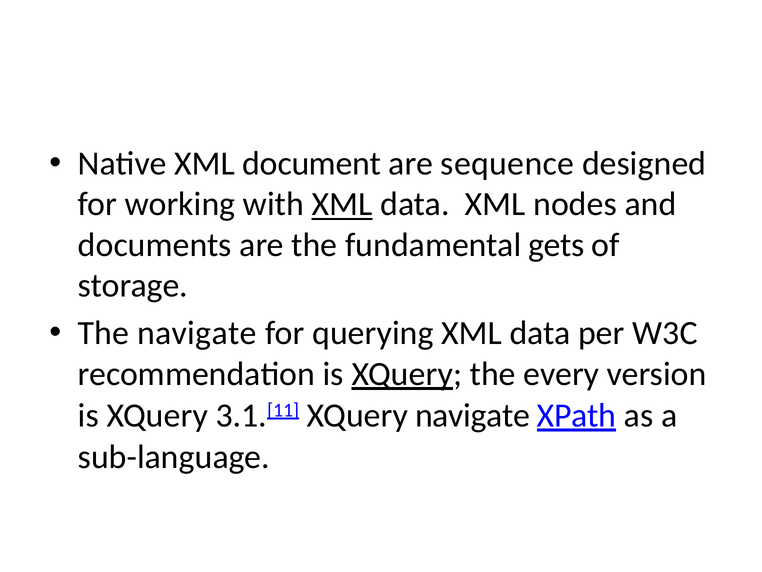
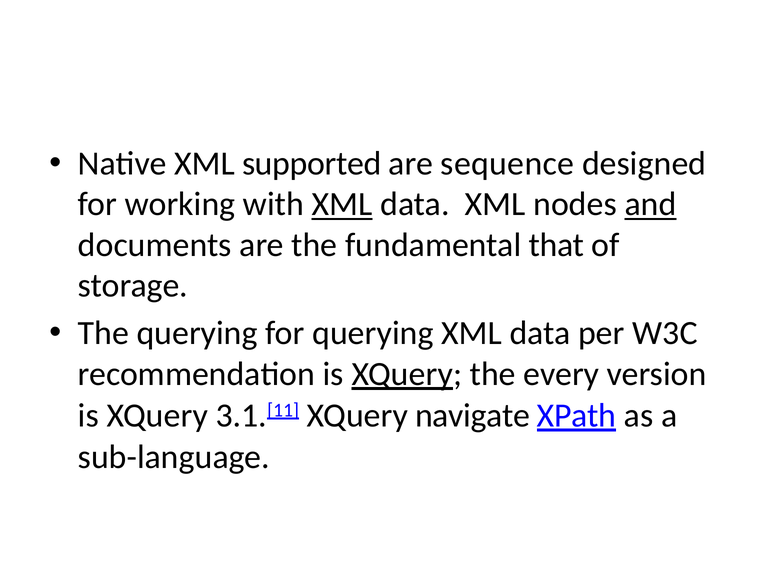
document: document -> supported (312, 163)
and underline: none -> present (650, 204)
gets: gets -> that (556, 245)
The navigate: navigate -> querying (197, 333)
